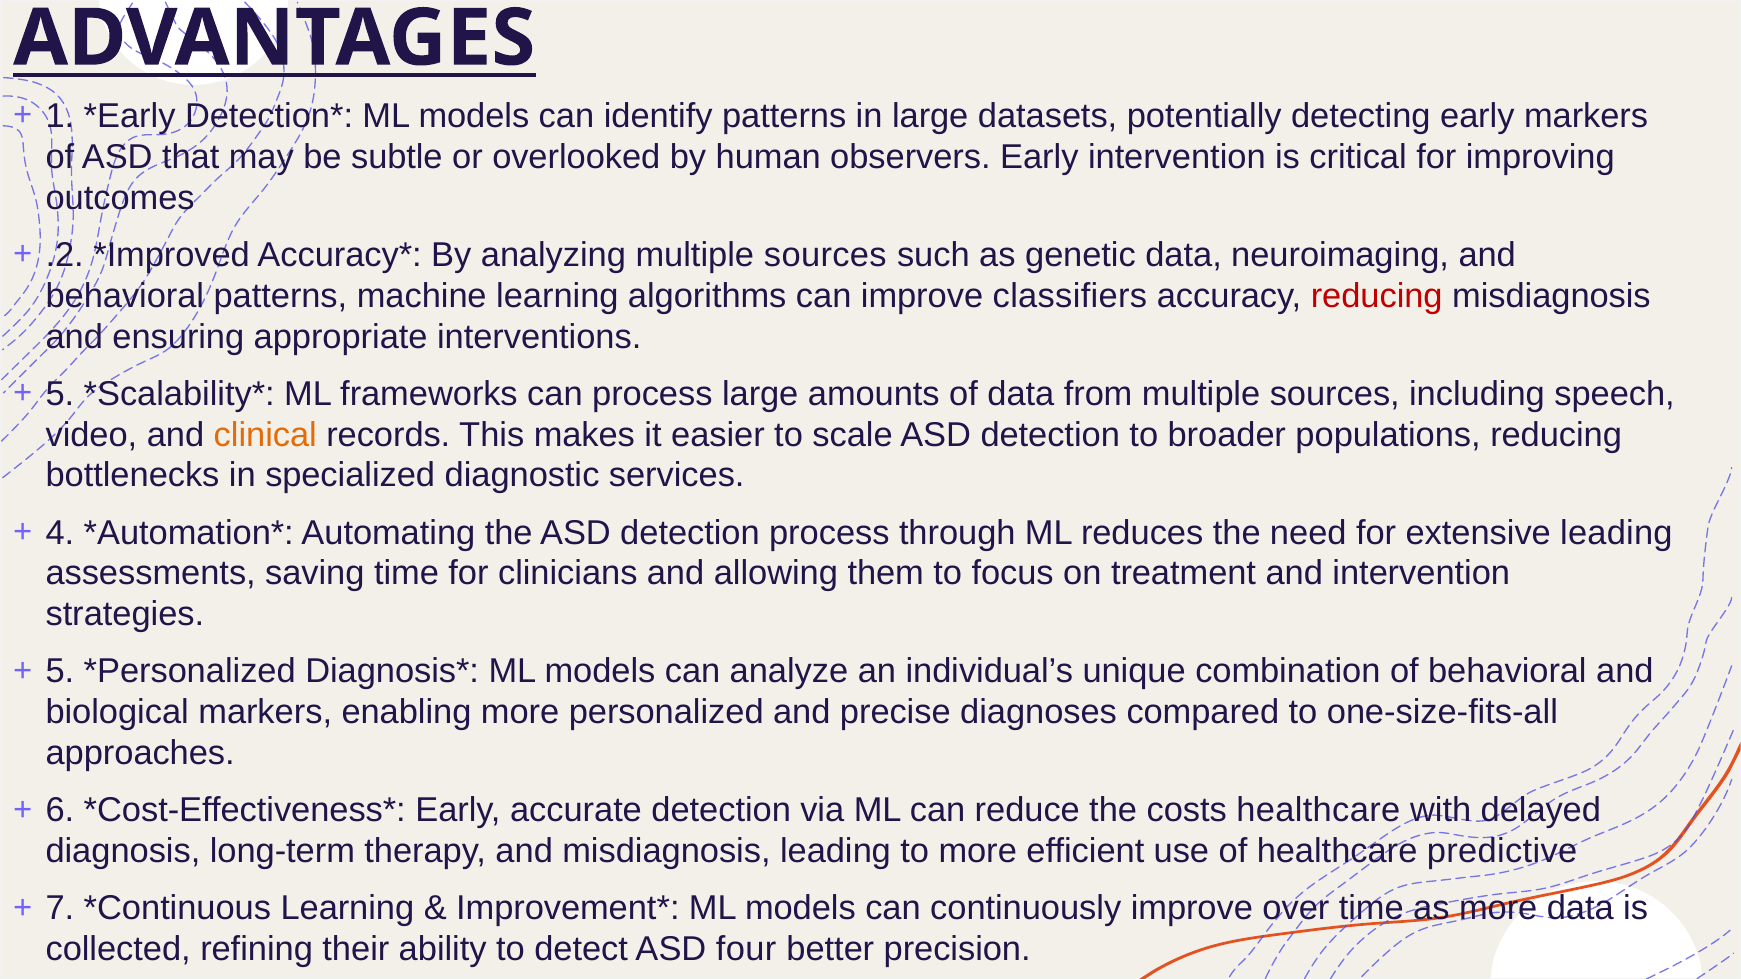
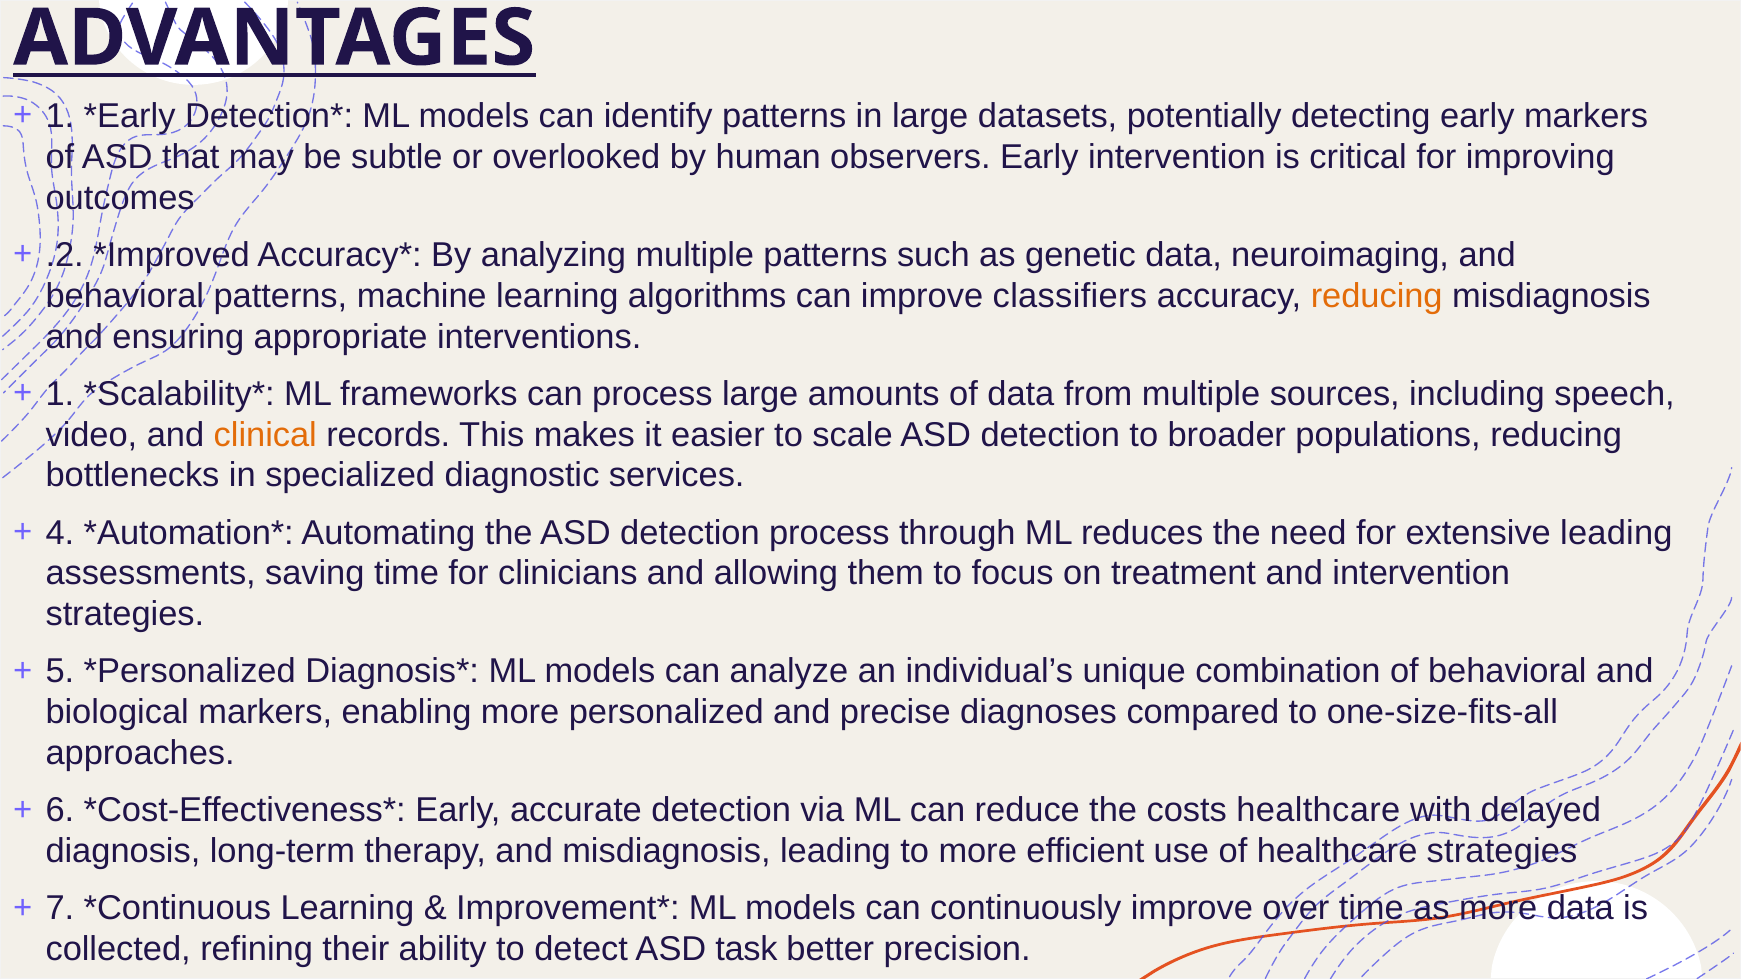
analyzing multiple sources: sources -> patterns (825, 255)
reducing colour: red -> orange (1377, 296)
5: 5 -> 1 (60, 394)
healthcare predictive: predictive -> strategies (1502, 852)
four: four -> task (746, 950)
